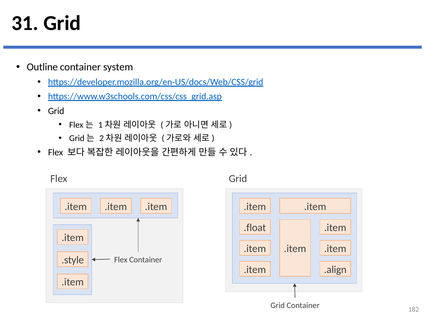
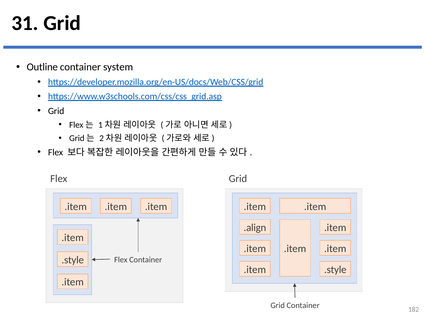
.float: .float -> .align (255, 228)
.align: .align -> .style (335, 270)
